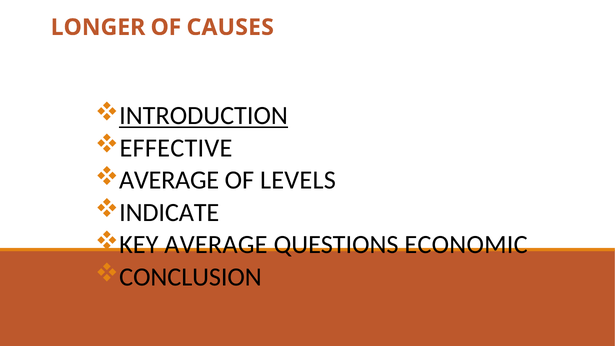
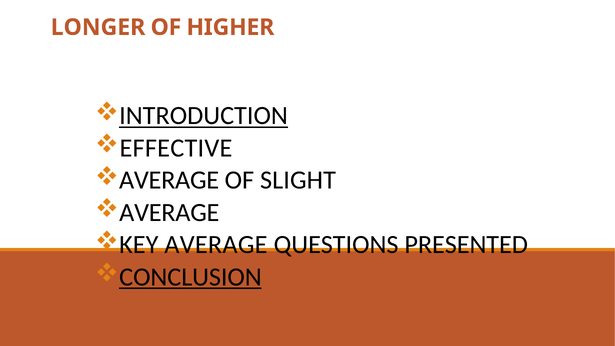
CAUSES: CAUSES -> HIGHER (230, 27)
LEVELS: LEVELS -> SLIGHT (298, 180)
INDICATE: INDICATE -> AVERAGE (169, 212)
ECONOMIC: ECONOMIC -> PRESENTED (466, 245)
CONCLUSION underline: none -> present (190, 277)
